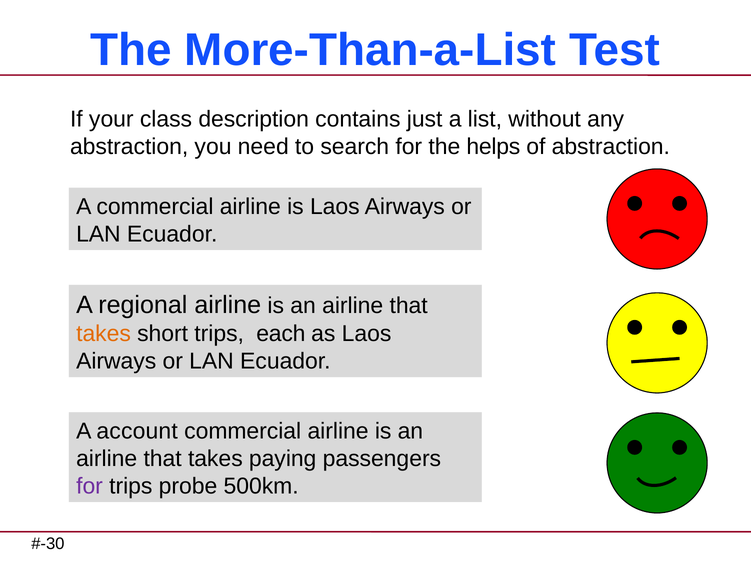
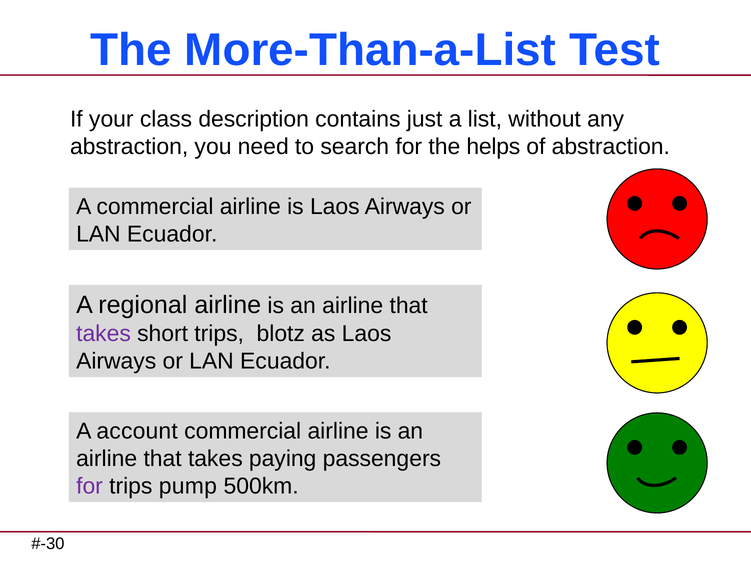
takes colour: orange -> purple (104, 334)
each: each -> blotz (281, 334)
probe: probe -> pump (188, 487)
